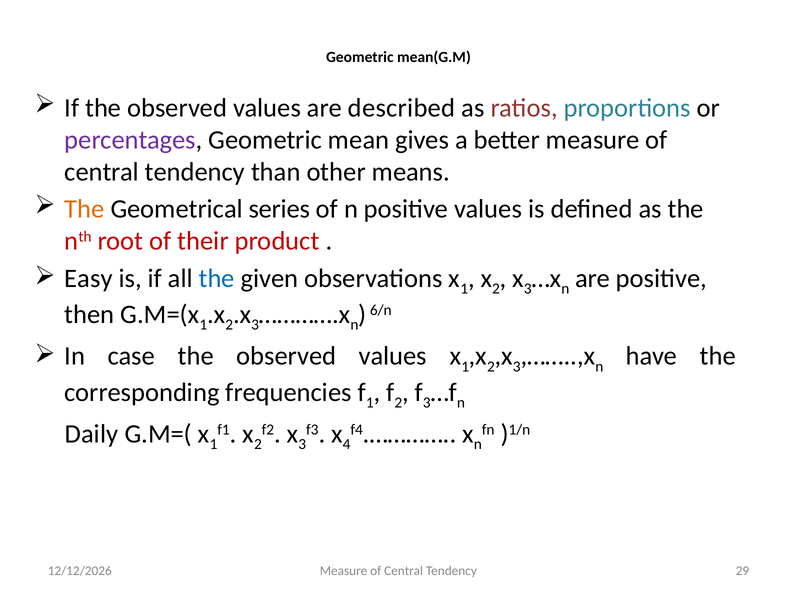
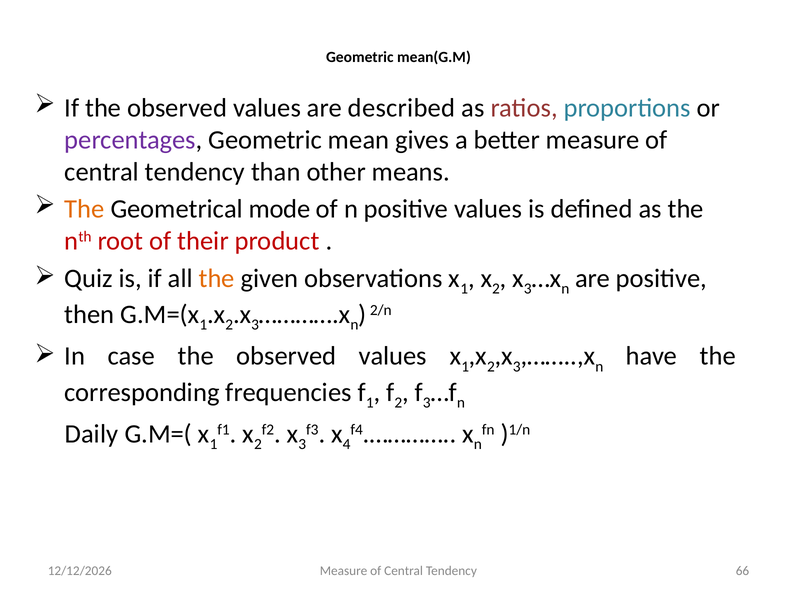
series: series -> mode (280, 209)
Easy: Easy -> Quiz (89, 278)
the colour: blue -> orange (217, 278)
6/n: 6/n -> 2/n (381, 310)
29: 29 -> 66 (742, 571)
